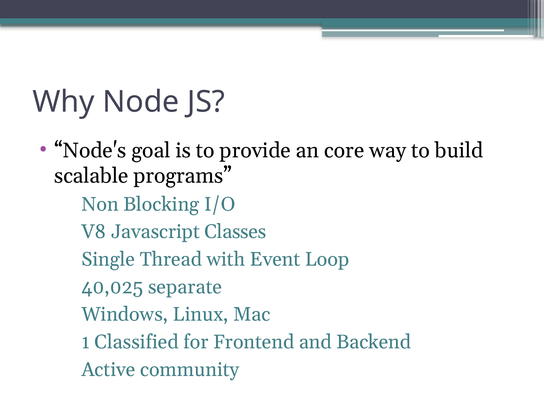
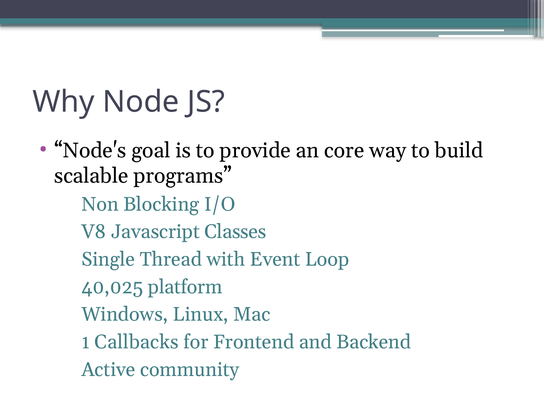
separate: separate -> platform (185, 287)
Classified: Classified -> Callbacks (137, 342)
